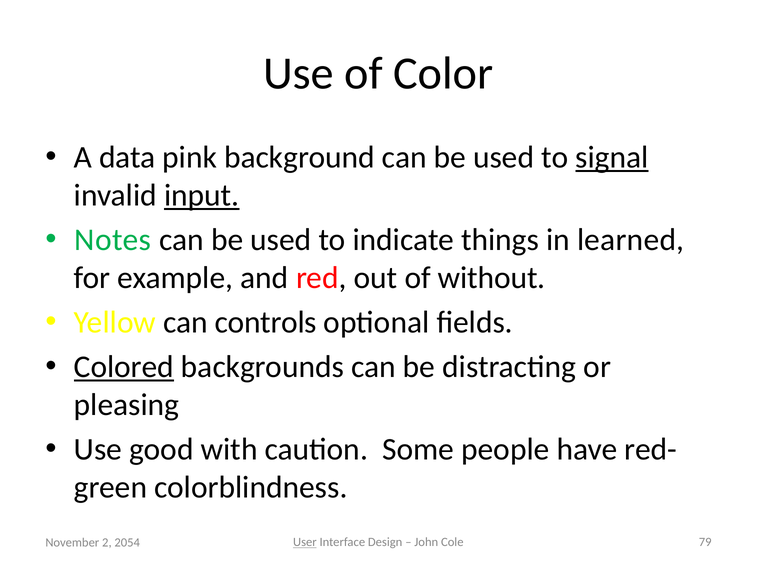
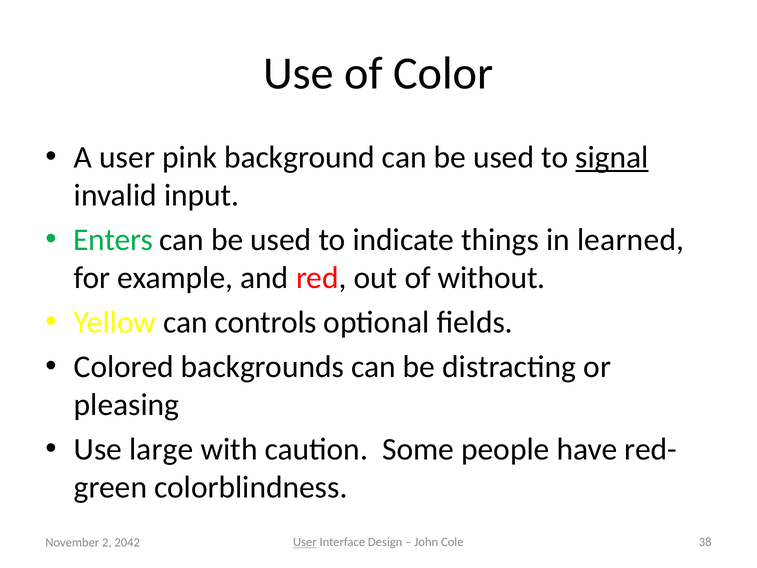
A data: data -> user (127, 157)
input underline: present -> none (202, 195)
Notes: Notes -> Enters (113, 240)
Colored underline: present -> none (124, 367)
good: good -> large (161, 449)
79: 79 -> 38 (705, 542)
2054: 2054 -> 2042 (127, 542)
